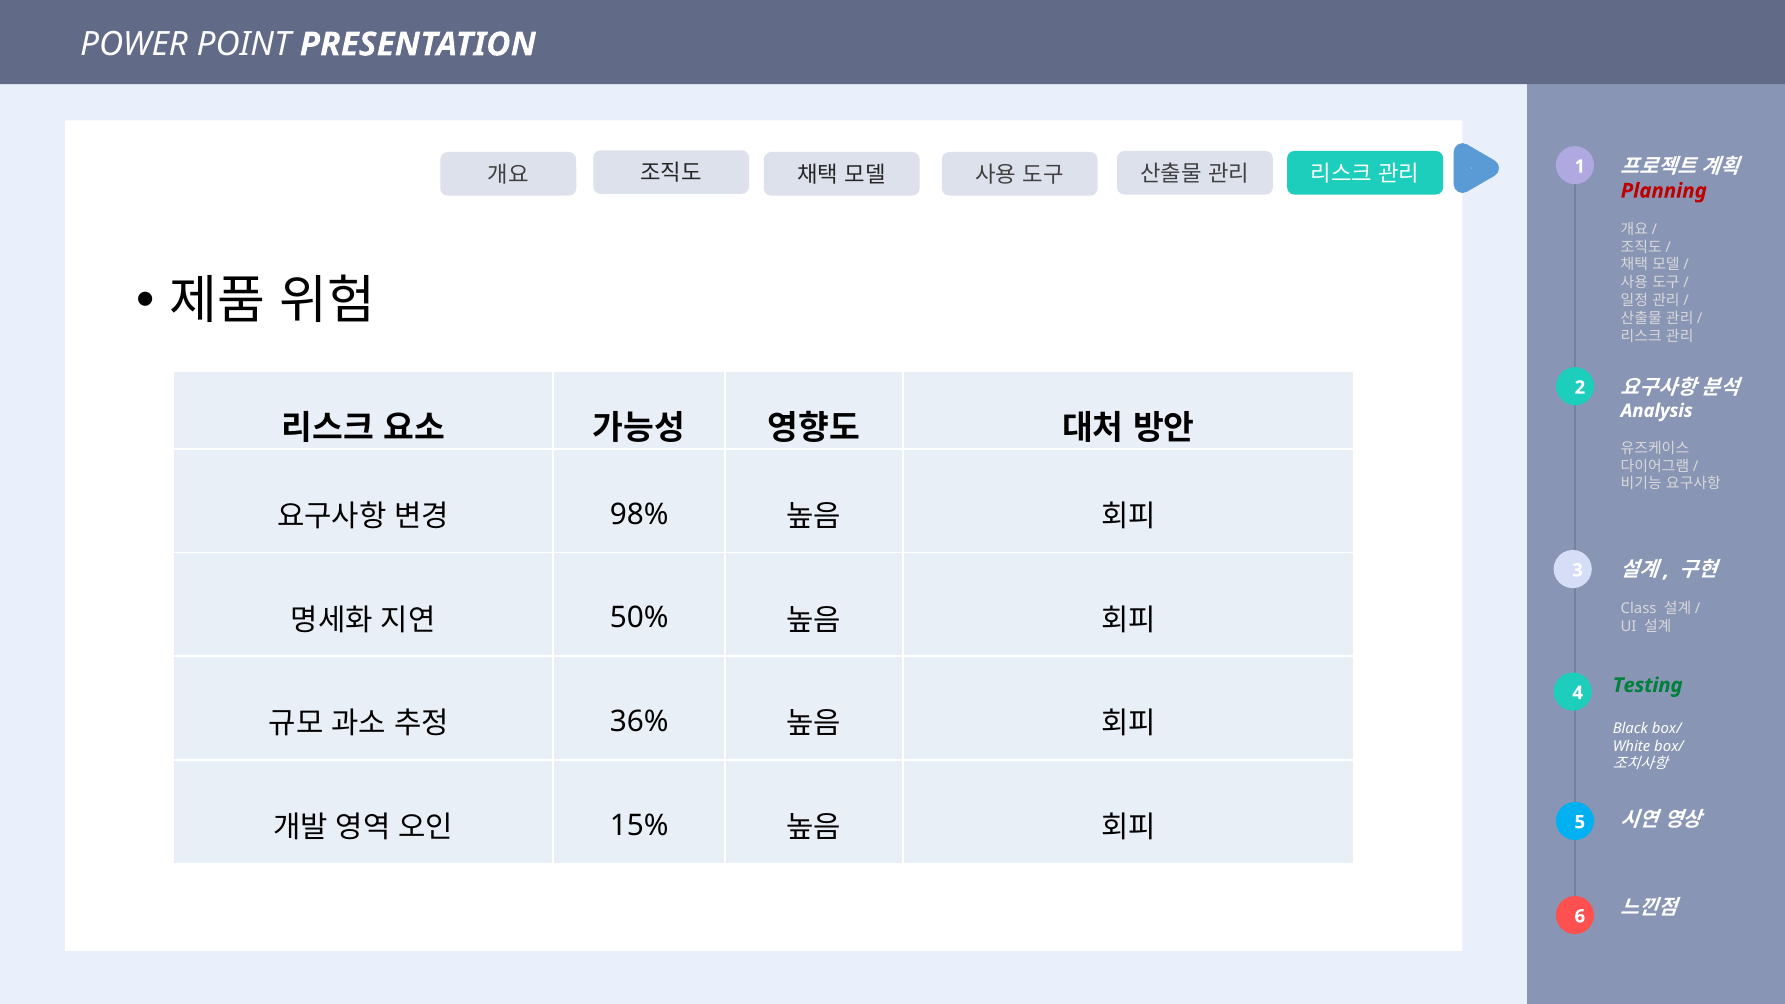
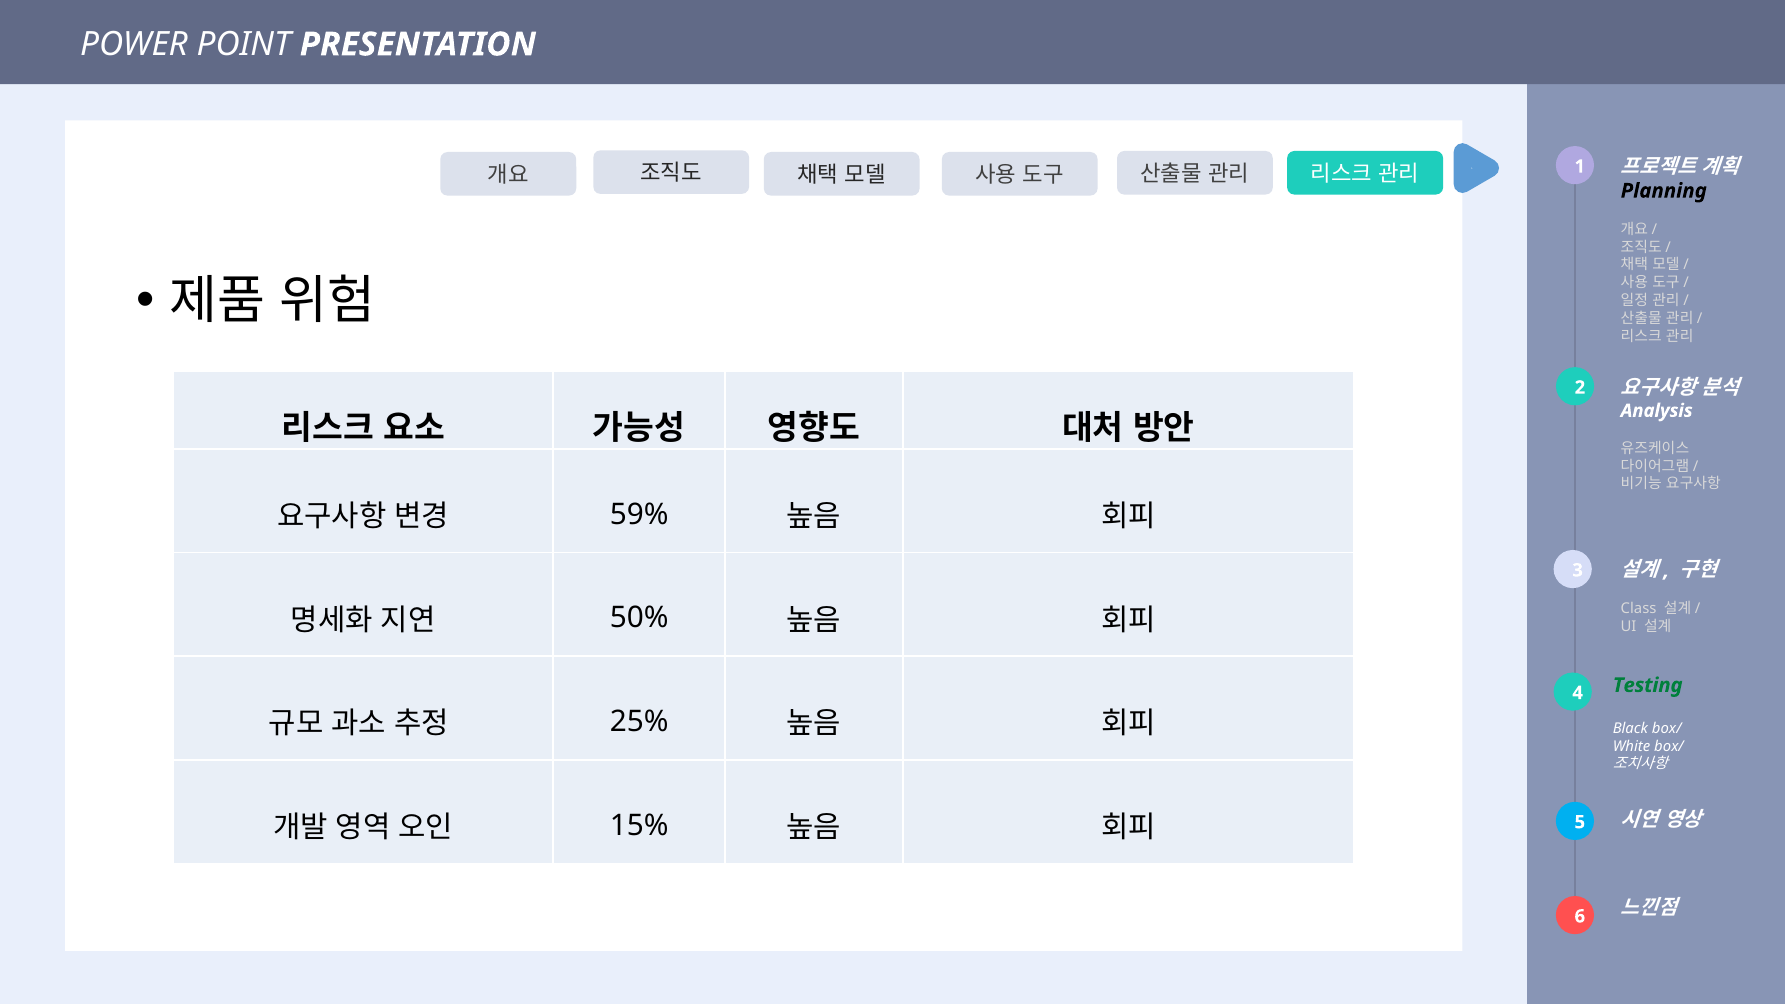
Planning colour: red -> black (1664, 191)
98%: 98% -> 59% (639, 514)
36%: 36% -> 25% (639, 722)
